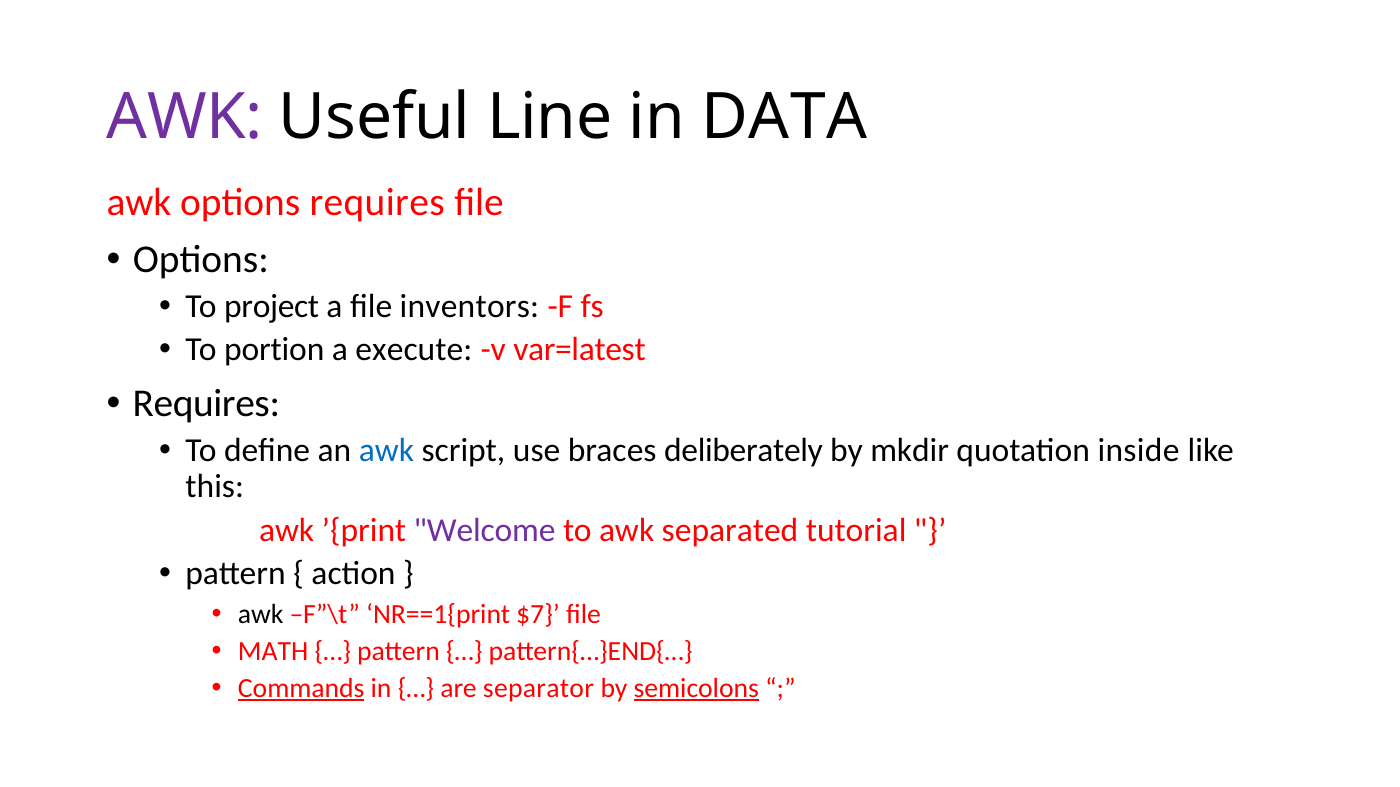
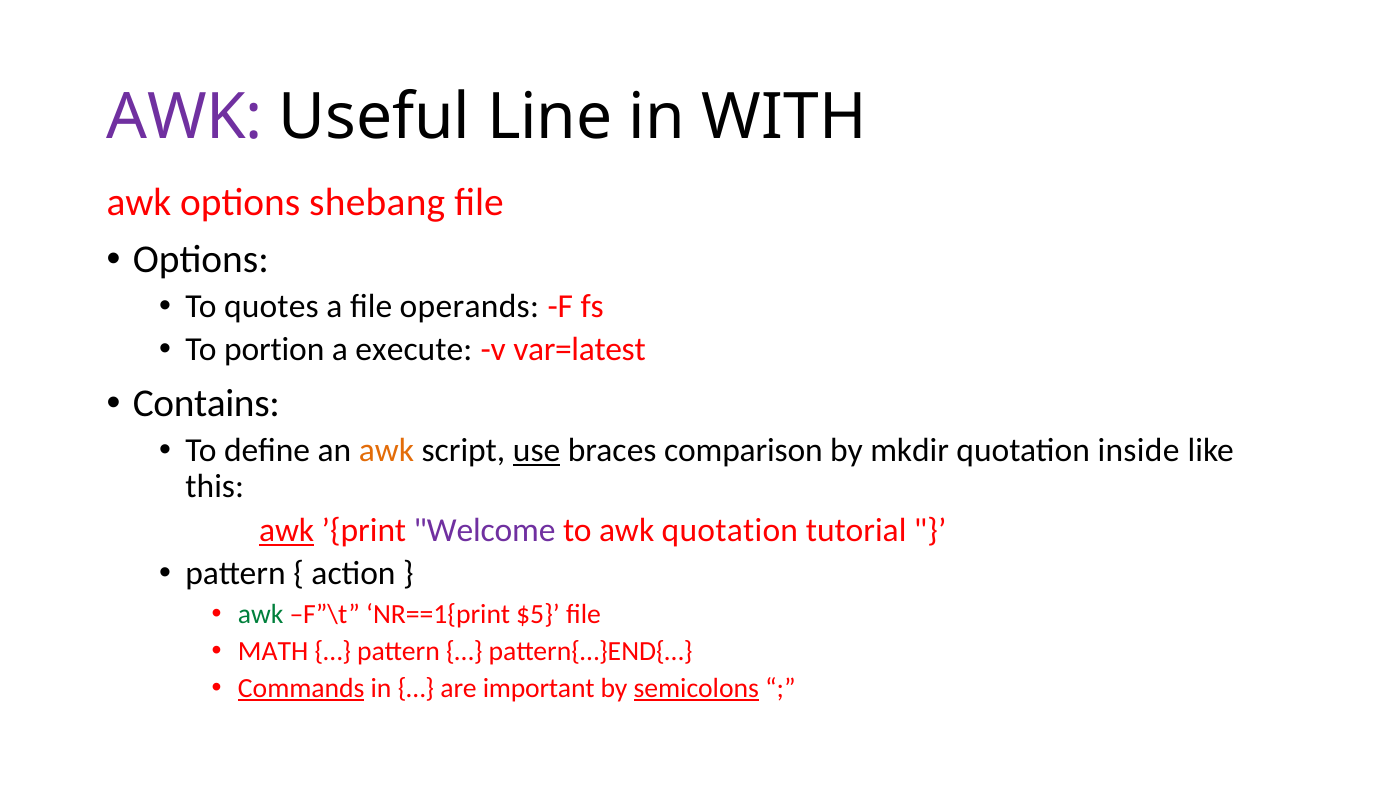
DATA: DATA -> WITH (784, 118)
options requires: requires -> shebang (377, 203)
project: project -> quotes (271, 307)
inventors: inventors -> operands (469, 307)
Requires: Requires -> Contains (206, 404)
awk colour: blue -> orange (386, 451)
use underline: none -> present (537, 451)
deliberately: deliberately -> comparison (743, 451)
awk underline: none -> present (287, 531)
awk separated: separated -> quotation (730, 531)
awk colour: black -> green (261, 614)
$7: $7 -> $5 (538, 614)
separator: separator -> important (539, 689)
